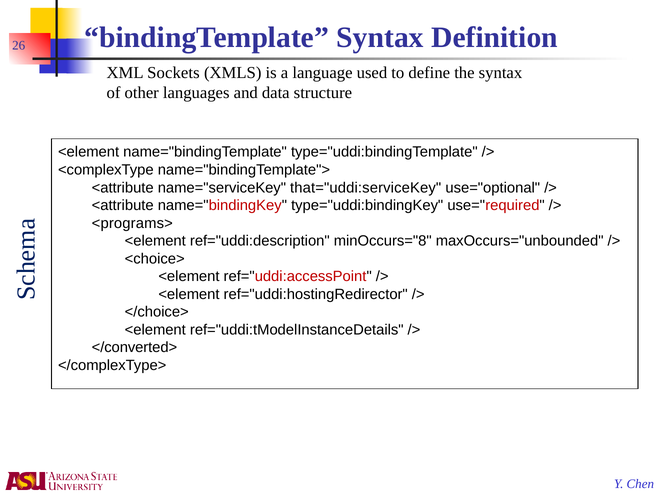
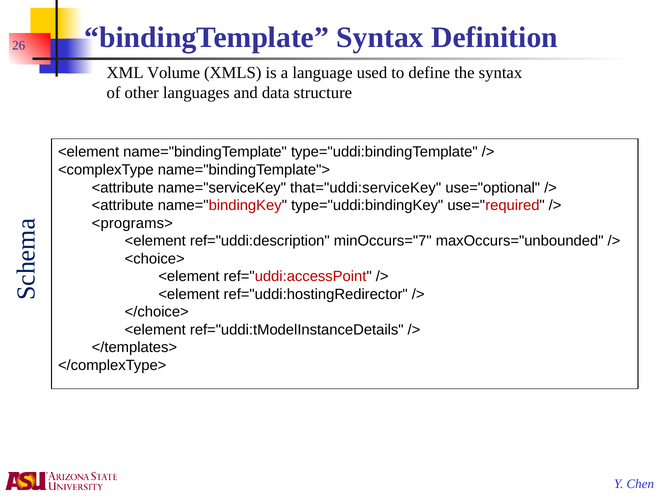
Sockets: Sockets -> Volume (174, 73)
minOccurs="8: minOccurs="8 -> minOccurs="7 (383, 241)
</converted>: </converted> -> </templates> (134, 348)
